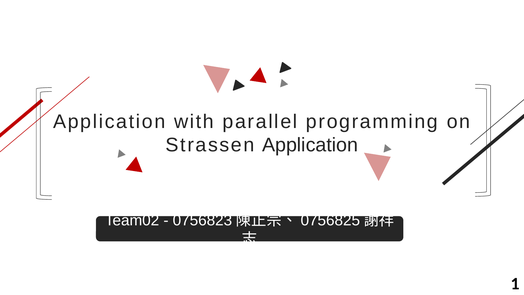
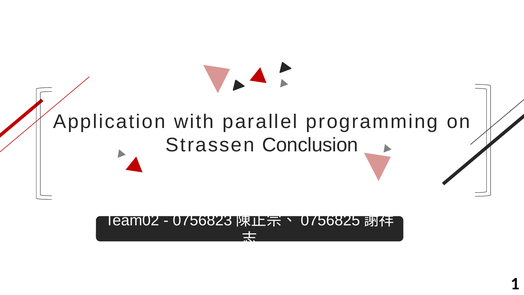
Strassen Application: Application -> Conclusion (310, 145)
